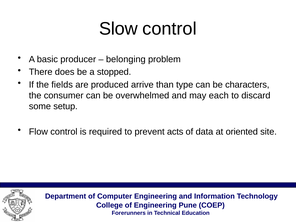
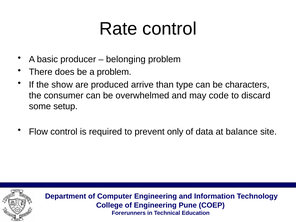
Slow: Slow -> Rate (118, 29)
a stopped: stopped -> problem (114, 72)
fields: fields -> show (62, 85)
each: each -> code (219, 95)
acts: acts -> only (175, 132)
oriented: oriented -> balance (242, 132)
